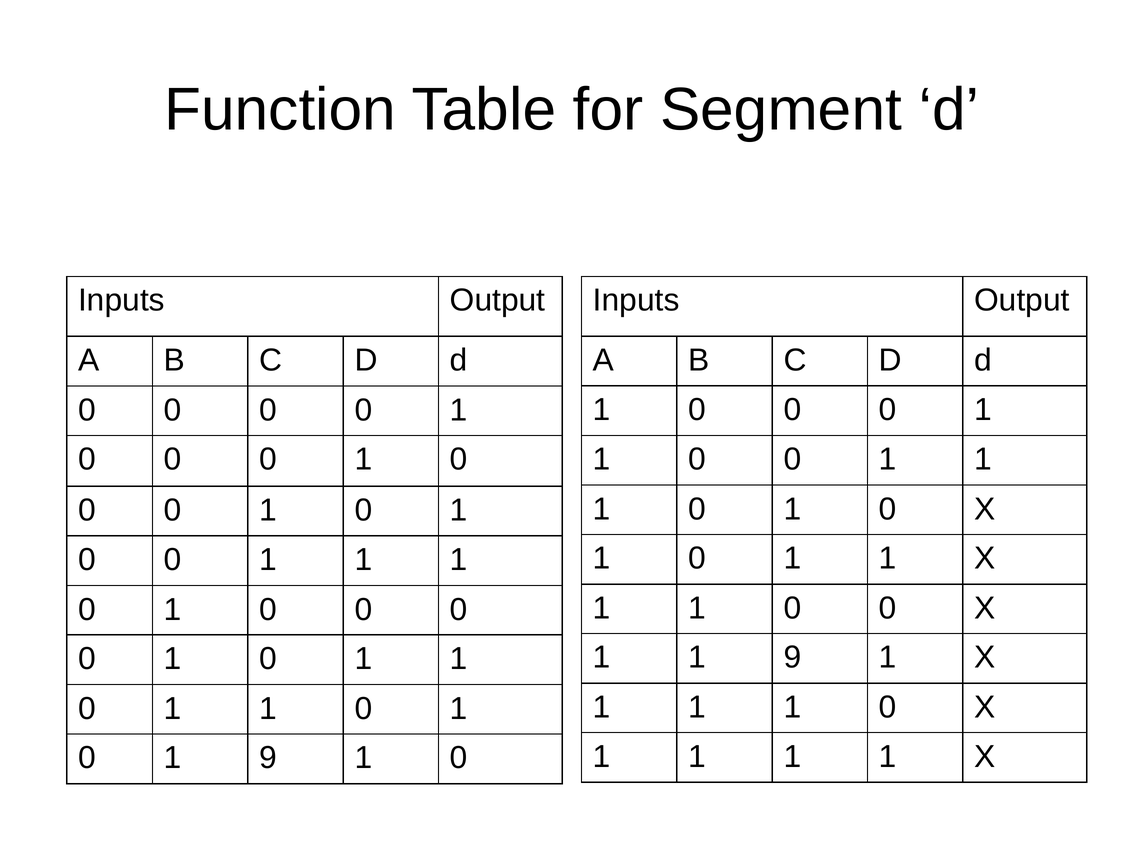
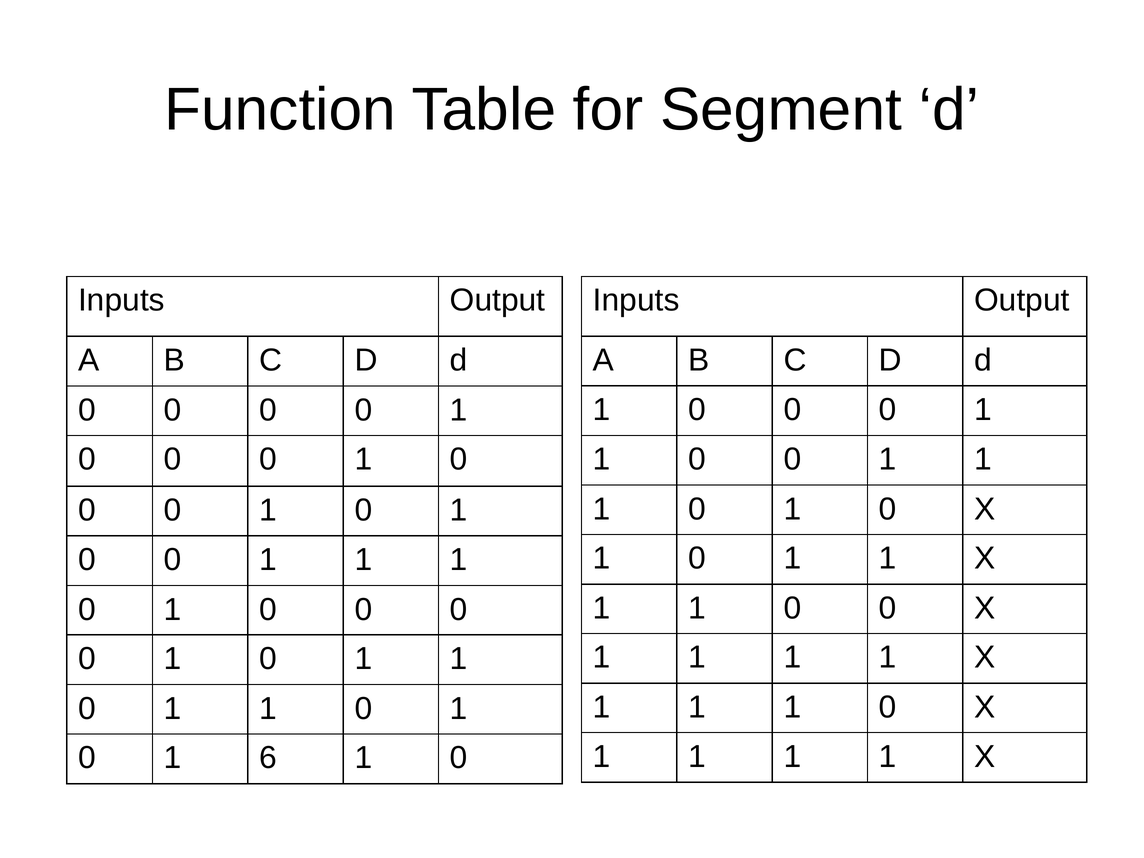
9: 9 -> 1 (792, 657)
0 1 9: 9 -> 6 (268, 758)
